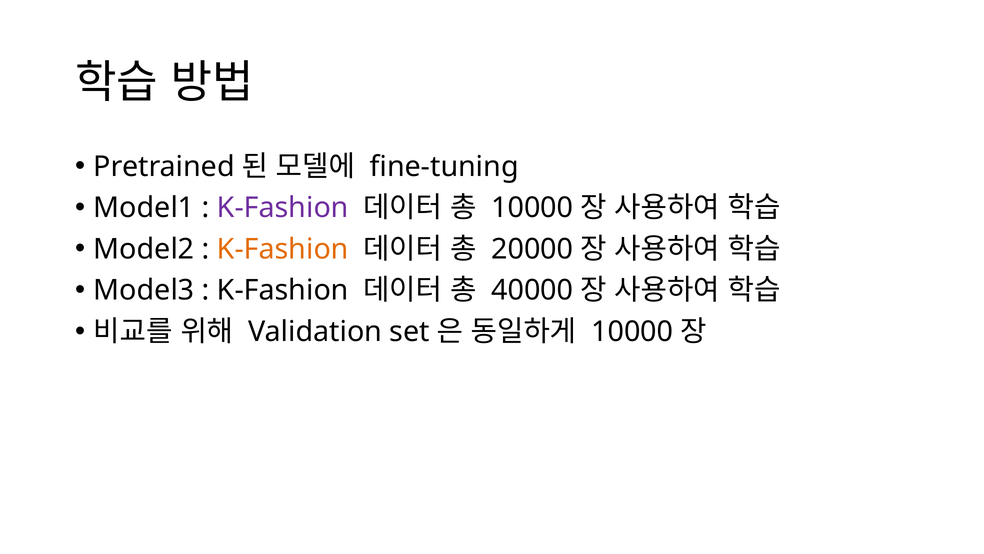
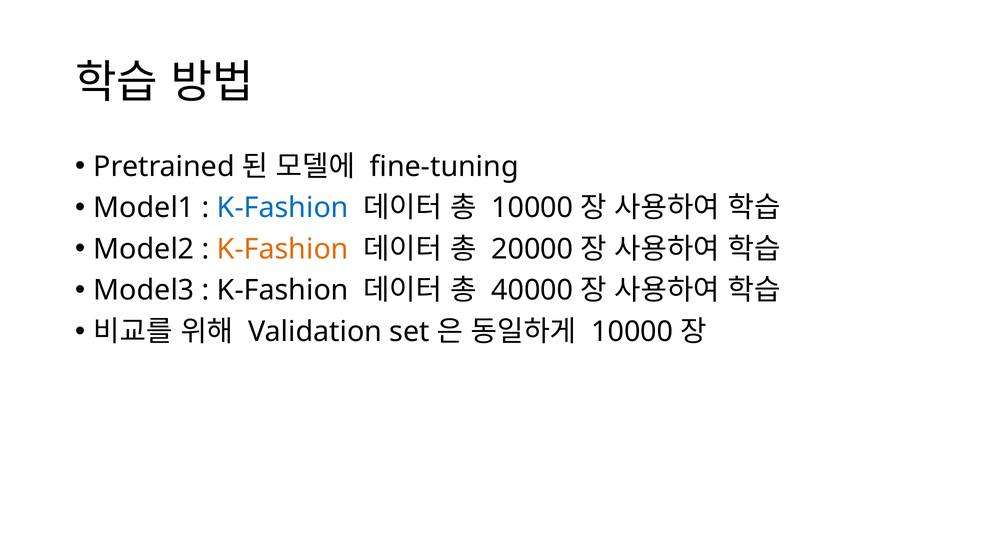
K-Fashion colour: purple -> blue (283, 208)
